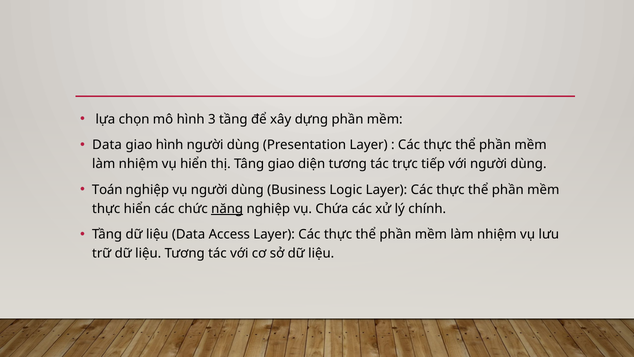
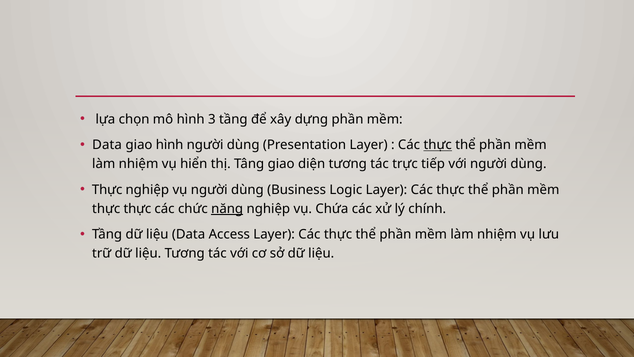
thực underline: none -> present (438, 145)
Toán: Toán -> Thực (107, 189)
thực hiển: hiển -> thực (137, 209)
